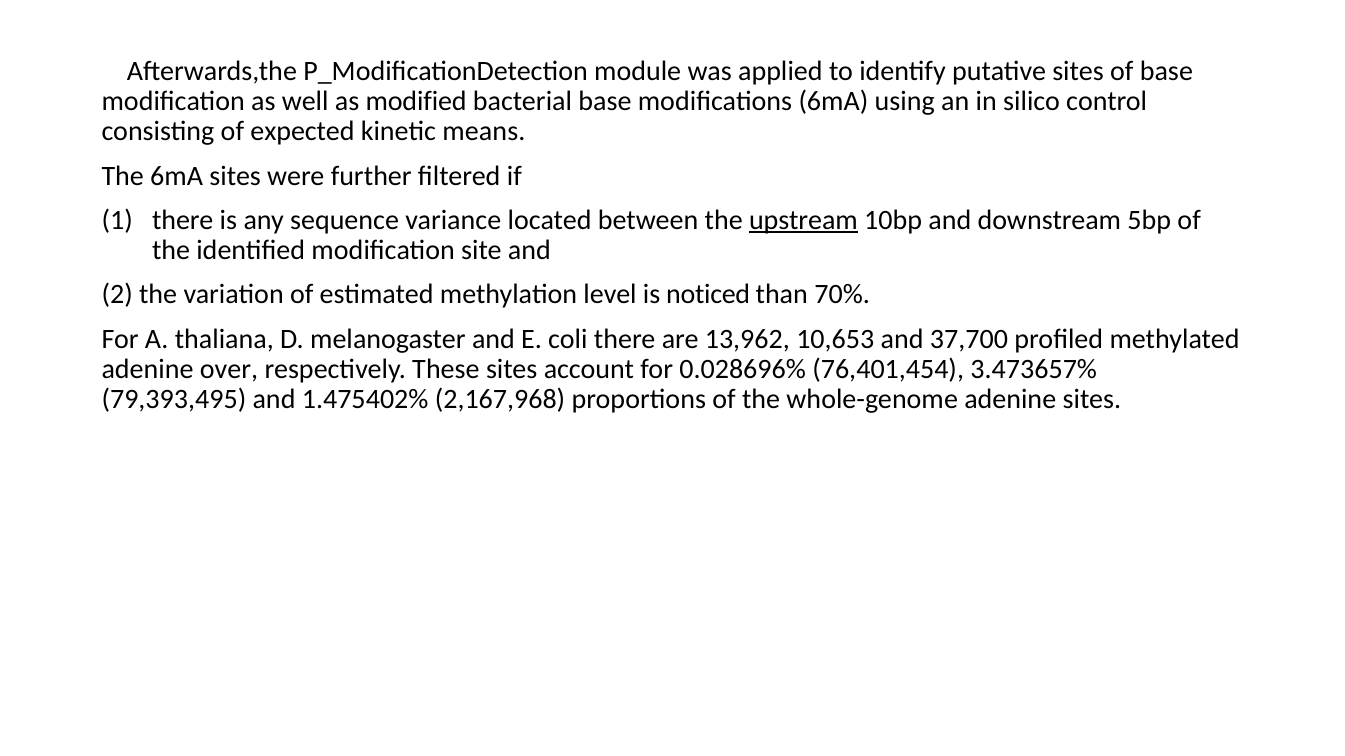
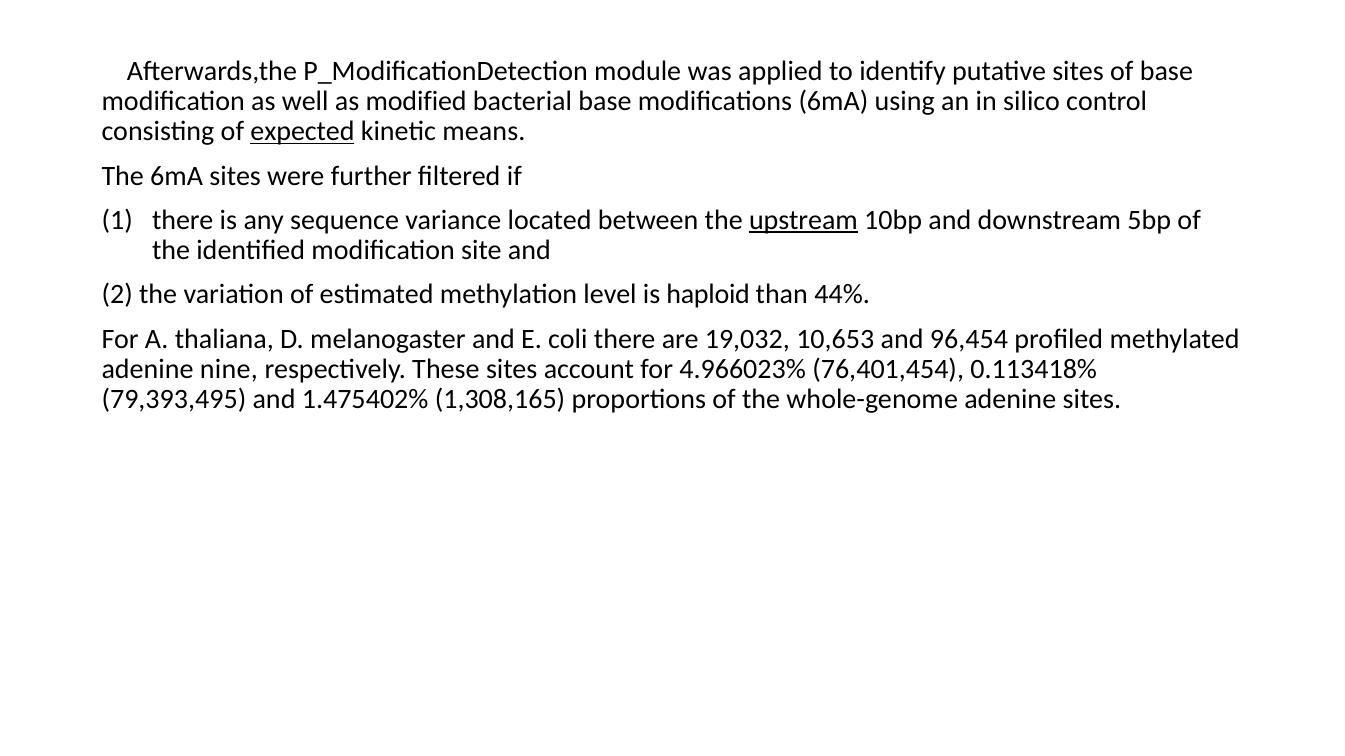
expected underline: none -> present (302, 132)
noticed: noticed -> haploid (708, 295)
70%: 70% -> 44% (842, 295)
13,962: 13,962 -> 19,032 (747, 339)
37,700: 37,700 -> 96,454 (969, 339)
over: over -> nine (229, 369)
0.028696%: 0.028696% -> 4.966023% (743, 369)
3.473657%: 3.473657% -> 0.113418% (1034, 369)
2,167,968: 2,167,968 -> 1,308,165 (500, 400)
